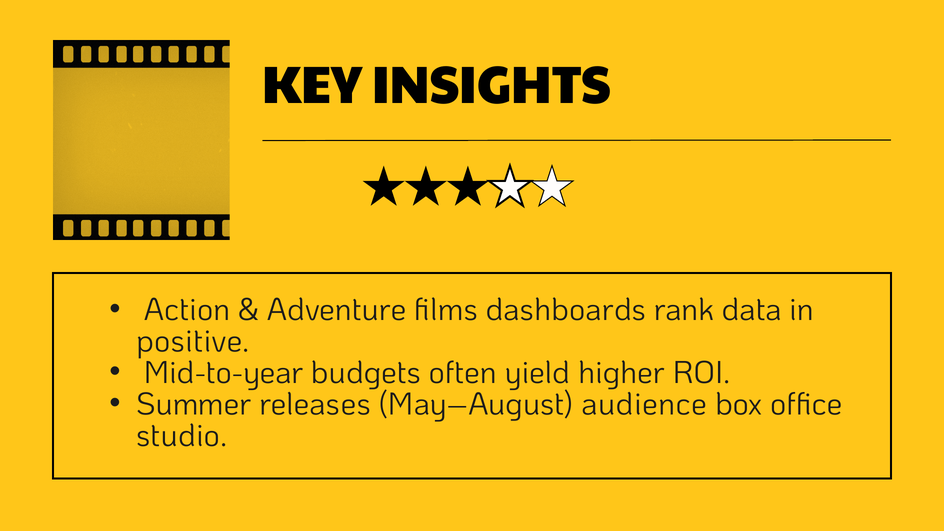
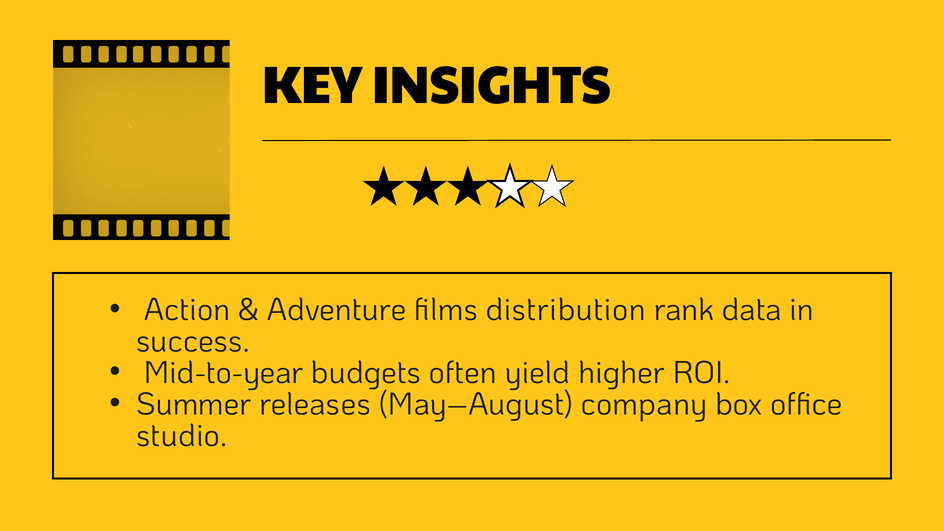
dashboards: dashboards -> distribution (566, 310)
positive: positive -> success (193, 341)
audience: audience -> company (644, 404)
